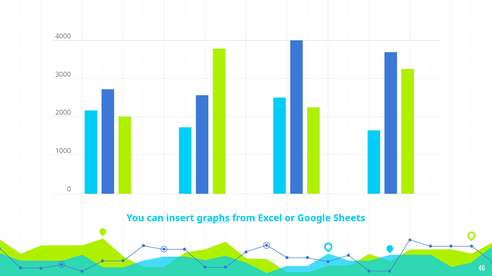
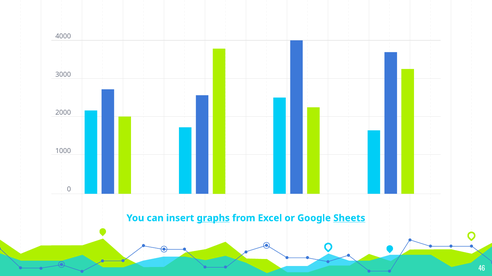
Sheets underline: none -> present (349, 219)
